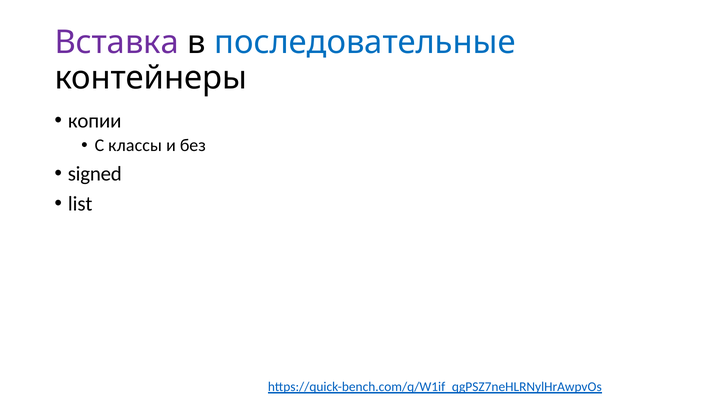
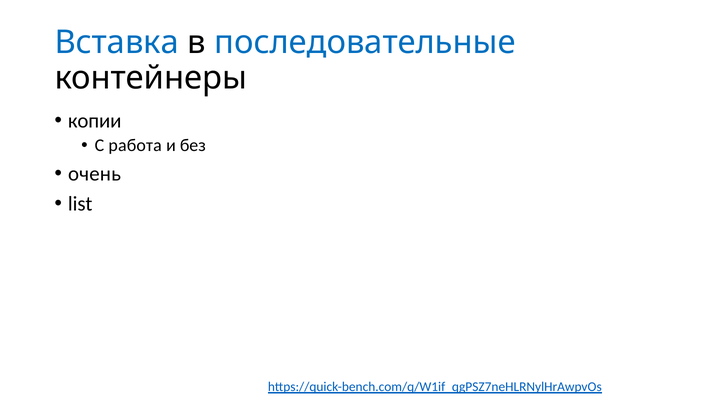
Вставка colour: purple -> blue (117, 42)
классы: классы -> работа (135, 146)
signed: signed -> очень (95, 174)
